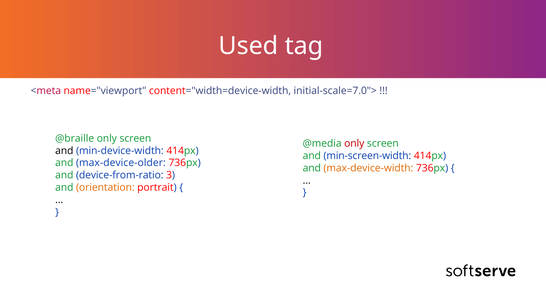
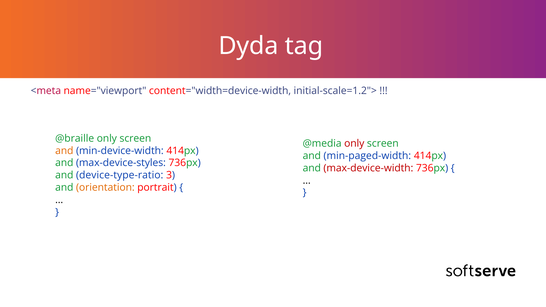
Used: Used -> Dyda (249, 46)
initial-scale=7.0">: initial-scale=7.0"> -> initial-scale=1.2"> (335, 91)
and colour: black -> orange (64, 151)
min-screen-width: min-screen-width -> min-paged-width (367, 156)
max-device-older: max-device-older -> max-device-styles (121, 163)
max-device-width colour: orange -> red (368, 168)
device-from-ratio: device-from-ratio -> device-type-ratio (120, 175)
